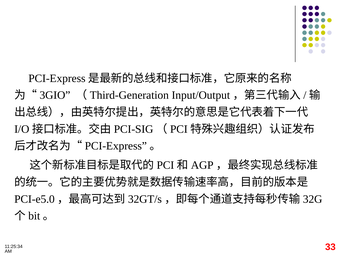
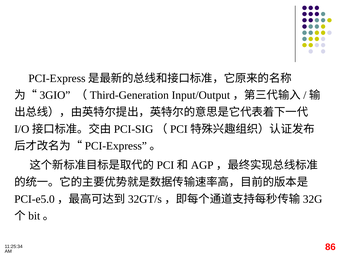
33: 33 -> 86 (330, 247)
